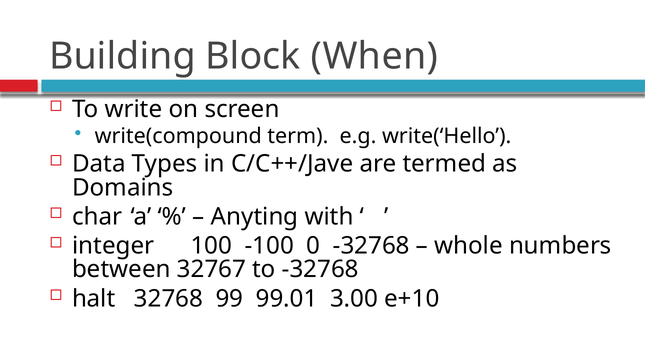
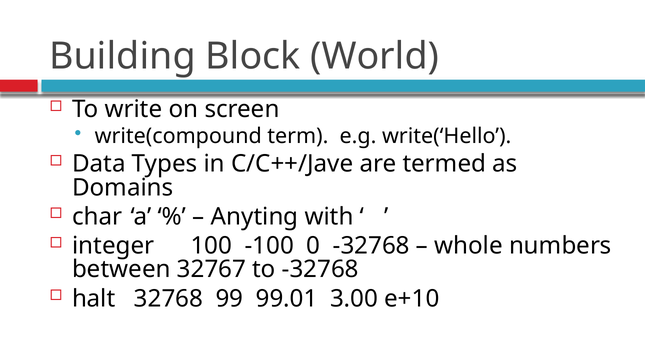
When: When -> World (375, 56)
